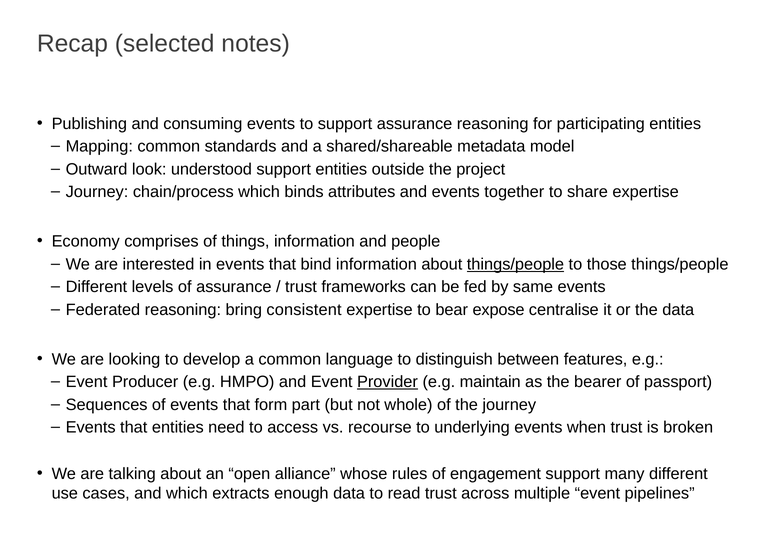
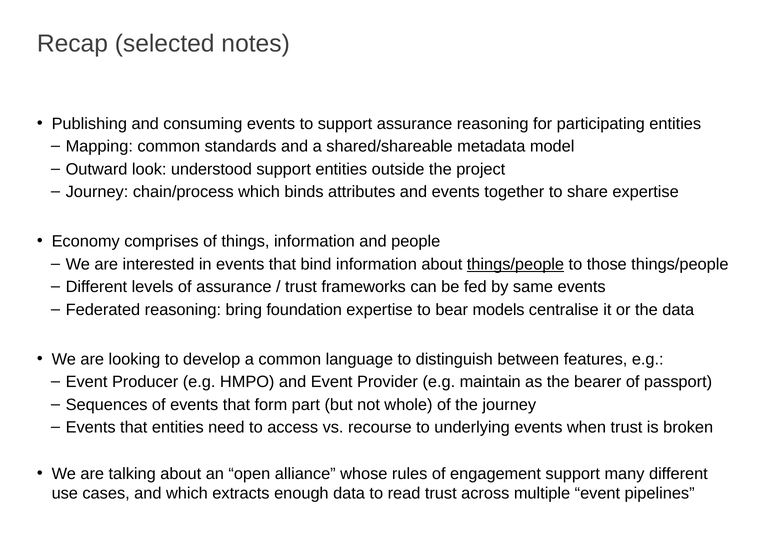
consistent: consistent -> foundation (304, 310)
expose: expose -> models (499, 310)
Provider underline: present -> none (387, 382)
